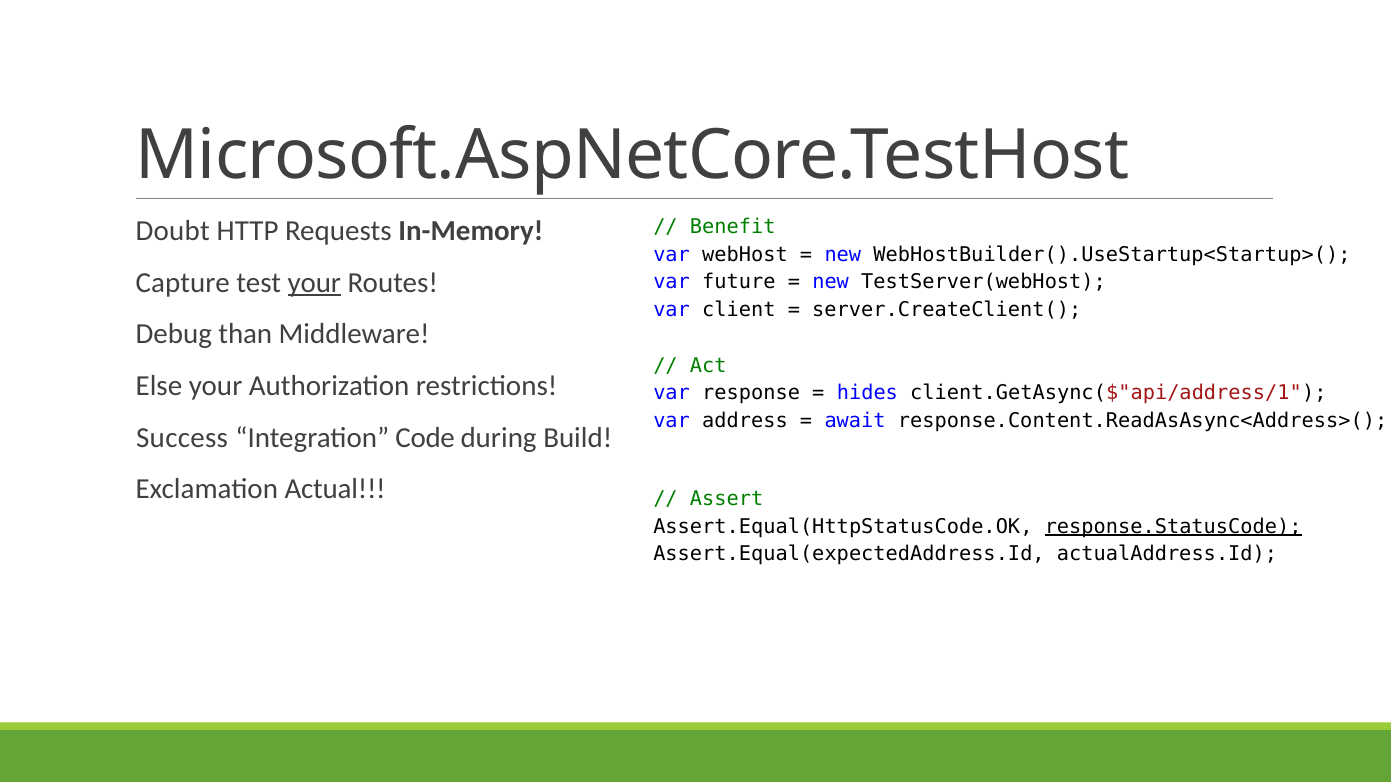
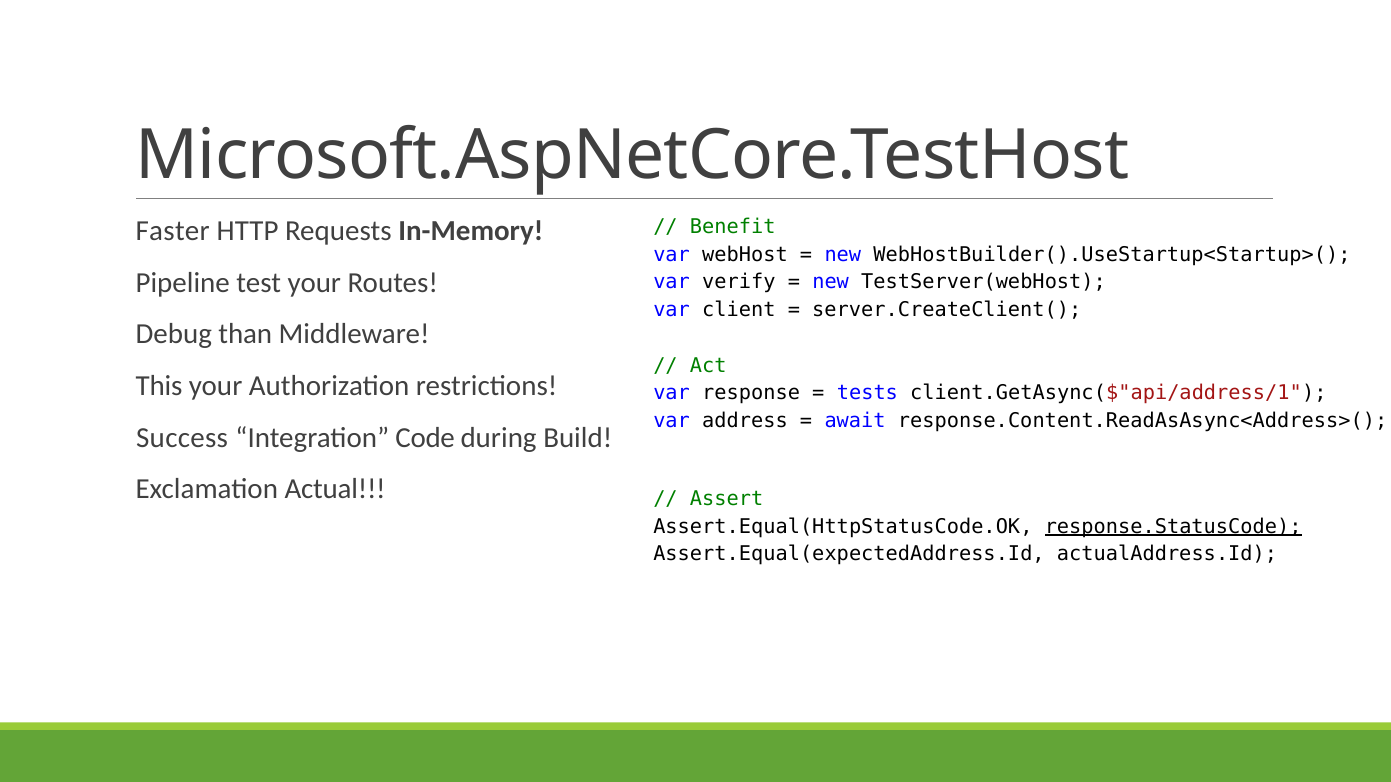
Doubt: Doubt -> Faster (173, 231)
Capture: Capture -> Pipeline (183, 283)
your underline: present -> none (314, 283)
future: future -> verify (739, 282)
Else: Else -> This (159, 386)
hides: hides -> tests (867, 393)
